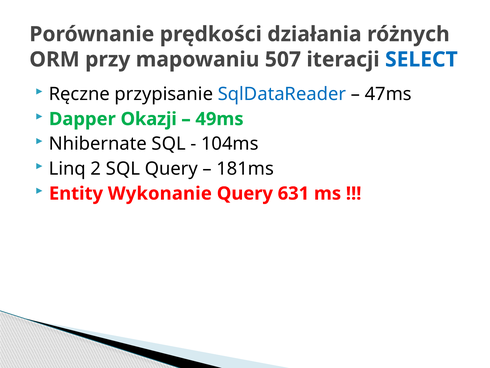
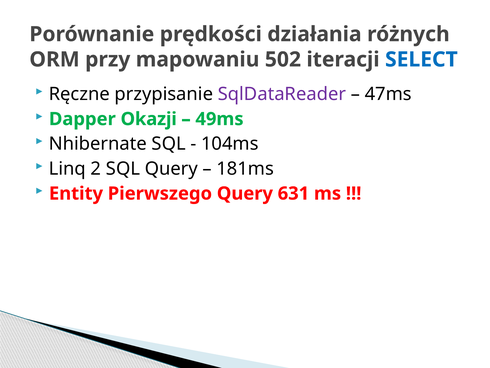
507: 507 -> 502 (283, 59)
SqlDataReader colour: blue -> purple (282, 94)
Wykonanie: Wykonanie -> Pierwszego (160, 193)
